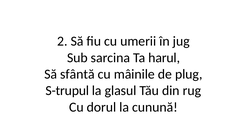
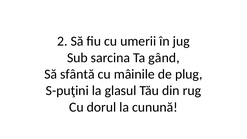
harul: harul -> gând (164, 58)
S-trupul: S-trupul -> S-puţini (67, 91)
